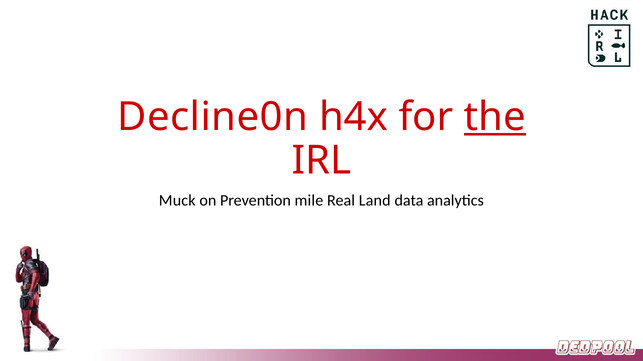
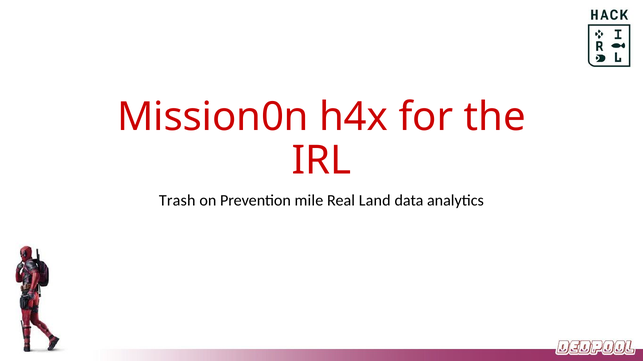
Decline0n: Decline0n -> Mission0n (213, 117)
the underline: present -> none (495, 117)
Muck: Muck -> Trash (177, 201)
